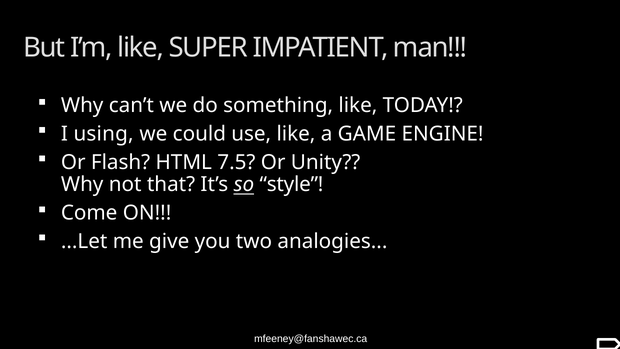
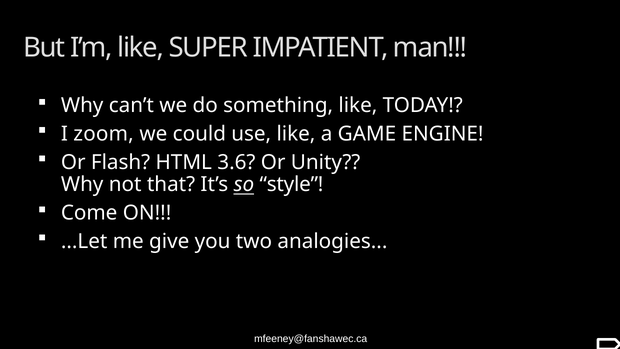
using: using -> zoom (104, 134)
7.5: 7.5 -> 3.6 (236, 162)
